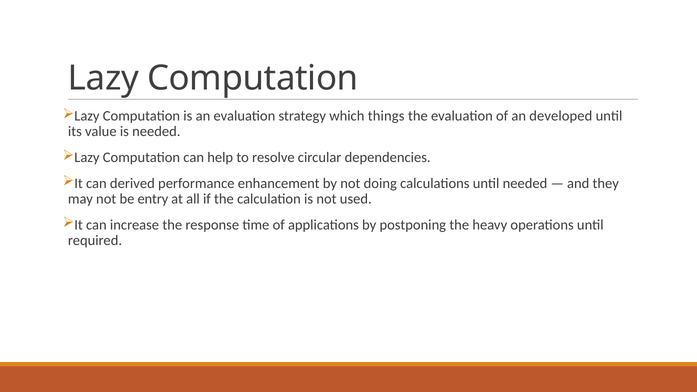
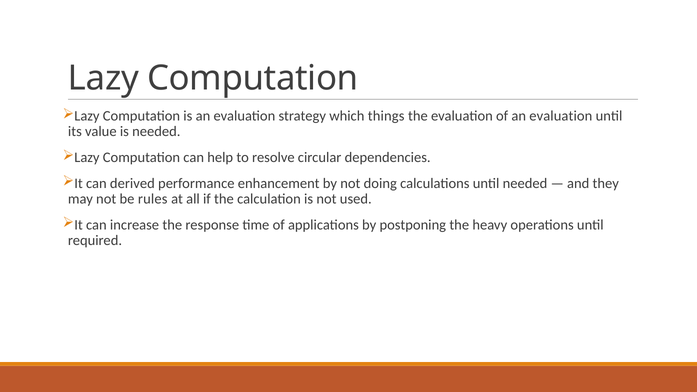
of an developed: developed -> evaluation (561, 116)
entry: entry -> rules (153, 199)
